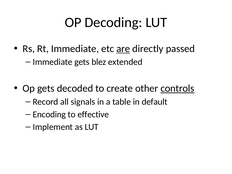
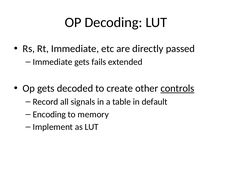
are underline: present -> none (123, 49)
blez: blez -> fails (99, 62)
effective: effective -> memory (93, 114)
